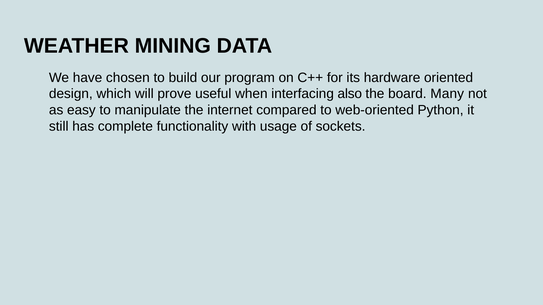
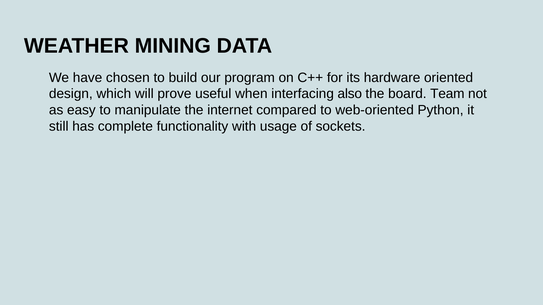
Many: Many -> Team (447, 94)
